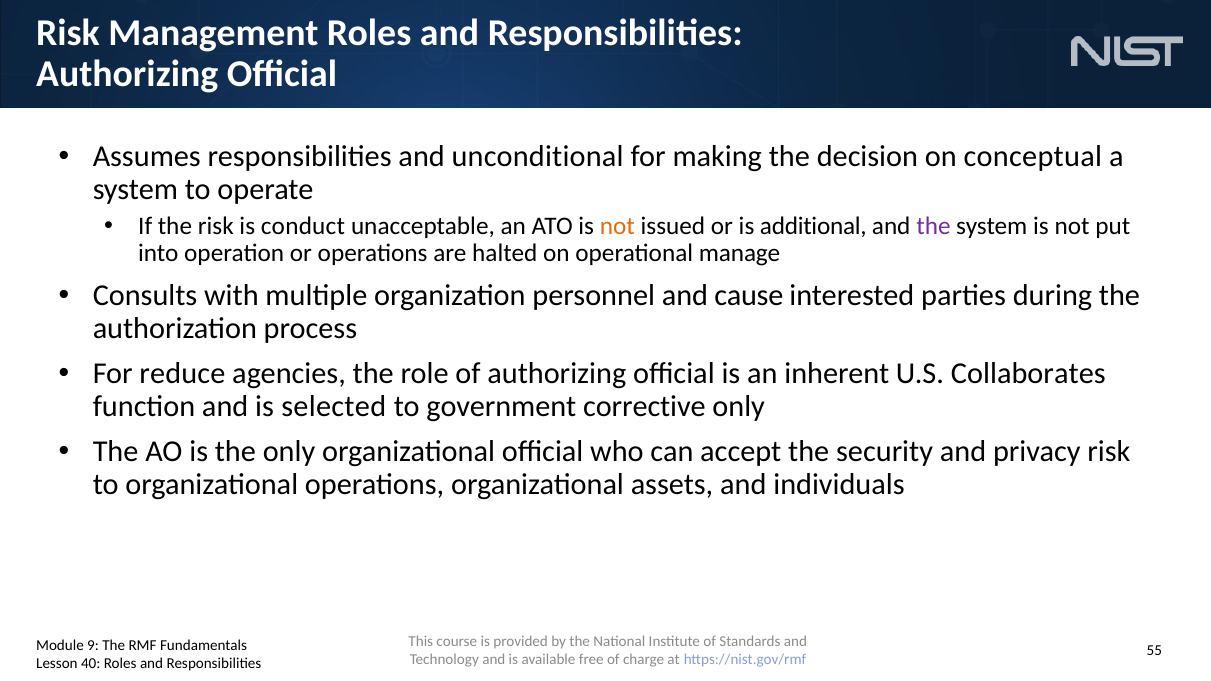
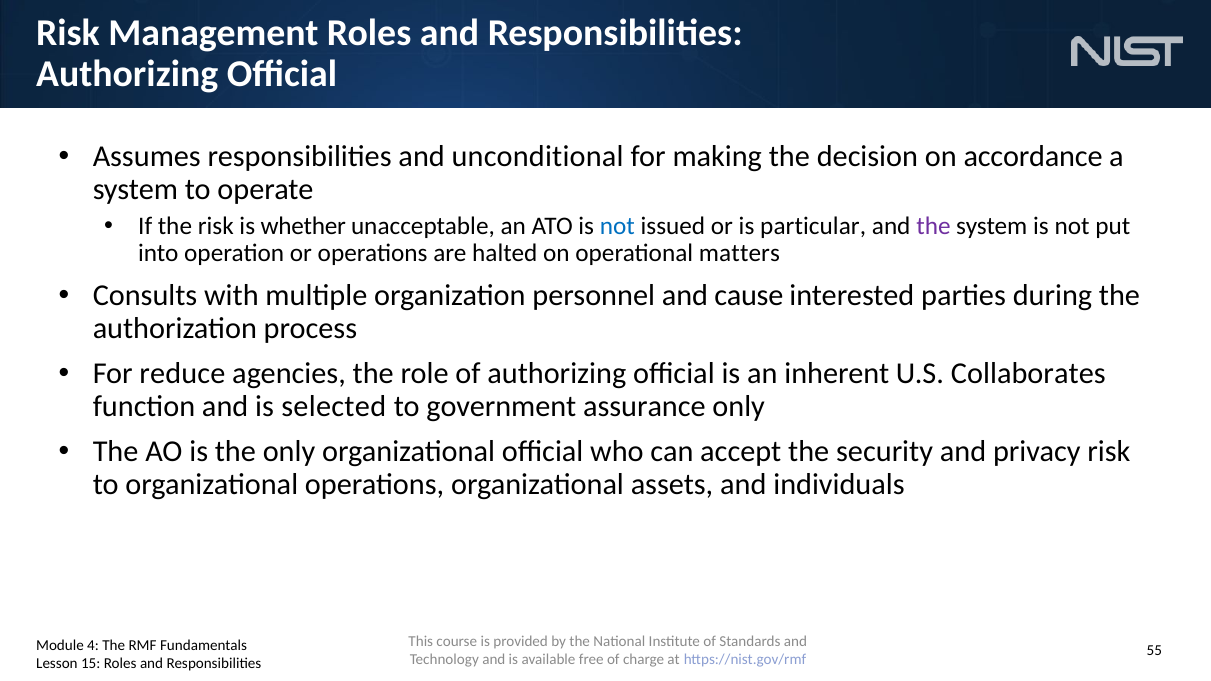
conceptual: conceptual -> accordance (1033, 157)
conduct: conduct -> whether (303, 226)
not colour: orange -> blue (617, 226)
additional: additional -> particular (813, 226)
manage: manage -> matters (739, 253)
corrective: corrective -> assurance (644, 406)
9: 9 -> 4 (93, 646)
40: 40 -> 15 (91, 664)
